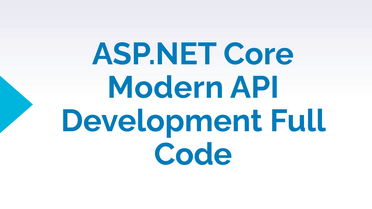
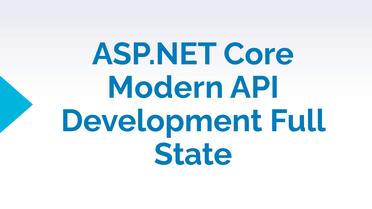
Code: Code -> State (193, 155)
